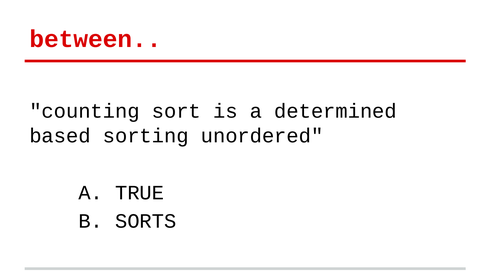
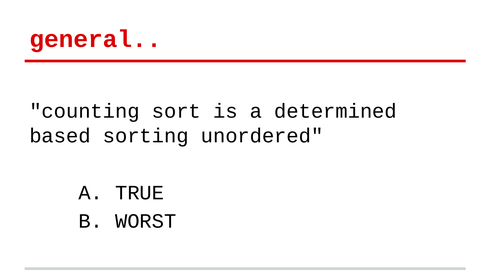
between: between -> general (96, 39)
SORTS: SORTS -> WORST (146, 222)
